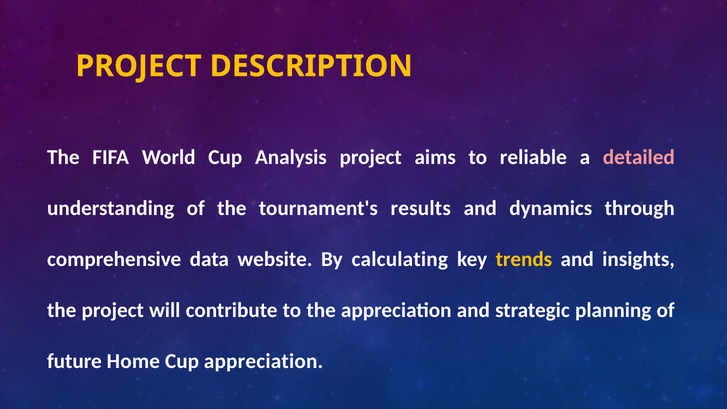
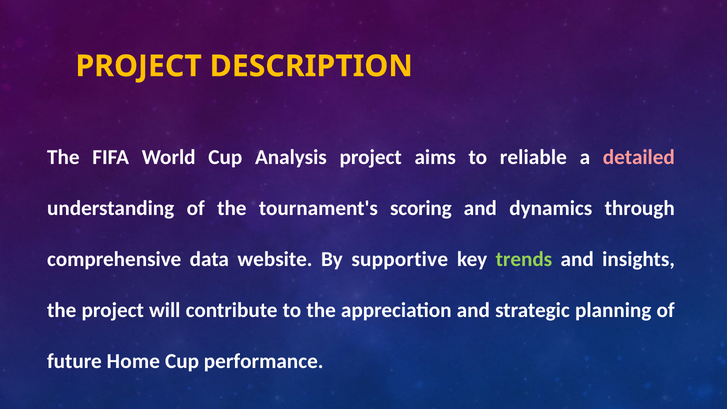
results: results -> scoring (421, 208)
calculating: calculating -> supportive (400, 259)
trends colour: yellow -> light green (524, 259)
Cup appreciation: appreciation -> performance (264, 361)
